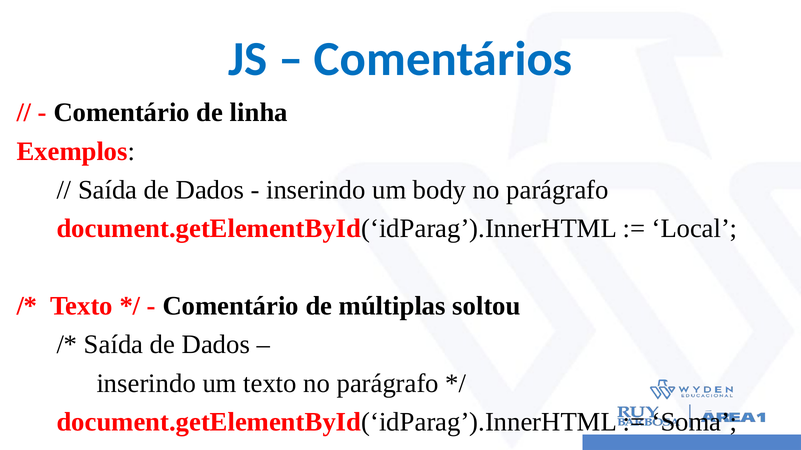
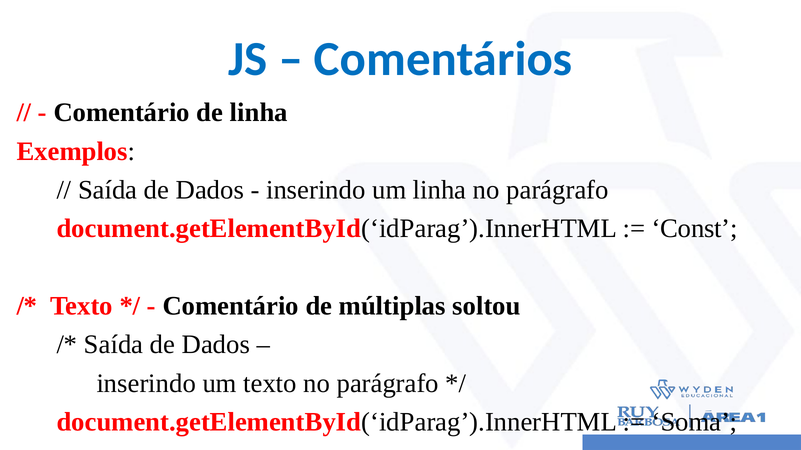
um body: body -> linha (440, 190)
Local: Local -> Const (695, 229)
